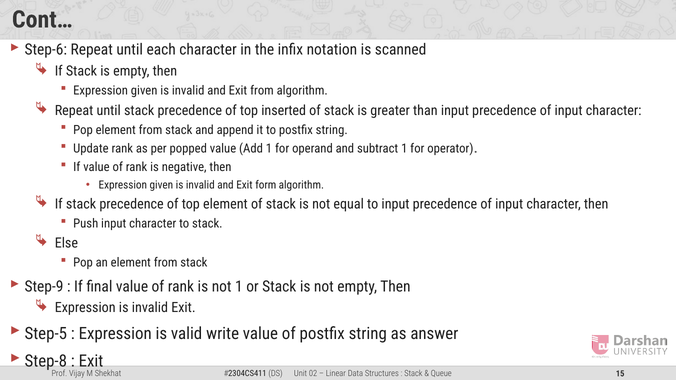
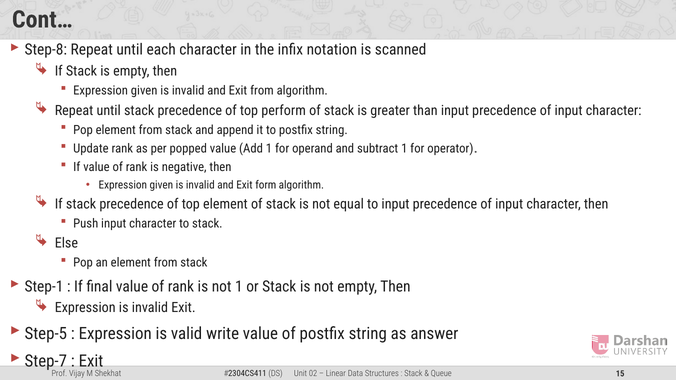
Step-6: Step-6 -> Step-8 (46, 50)
inserted: inserted -> perform (284, 110)
Step-9: Step-9 -> Step-1 (44, 287)
Step-8: Step-8 -> Step-7 (46, 361)
